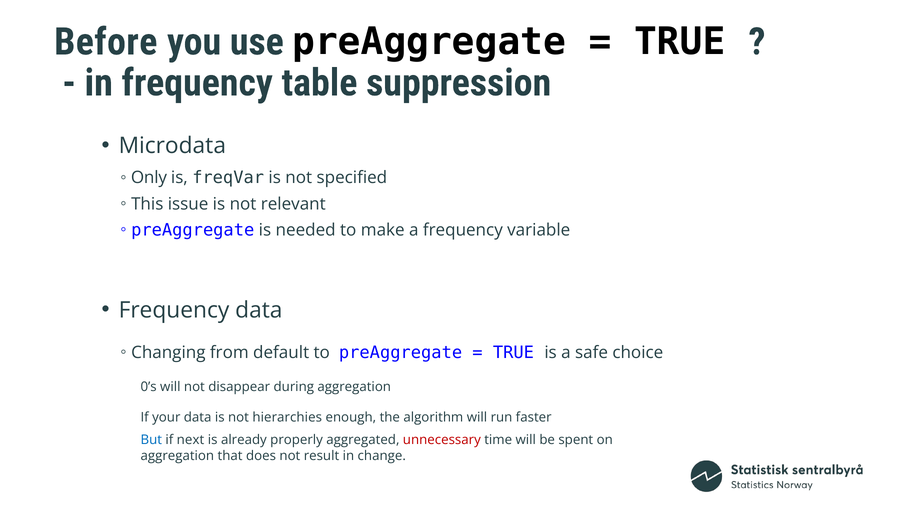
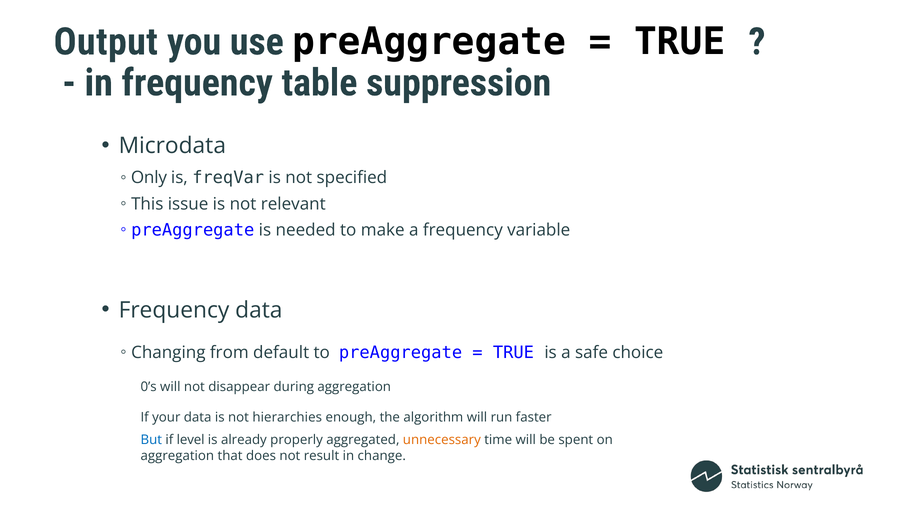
Before: Before -> Output (106, 42)
next: next -> level (191, 440)
unnecessary colour: red -> orange (442, 440)
